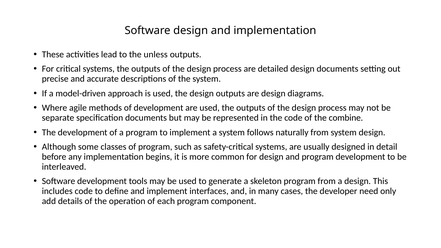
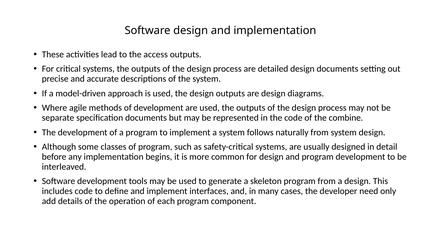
unless: unless -> access (156, 54)
